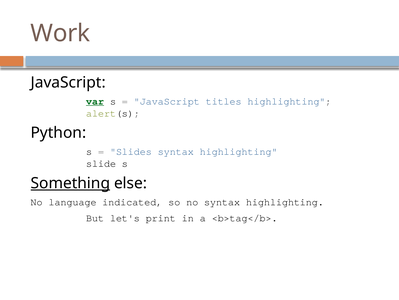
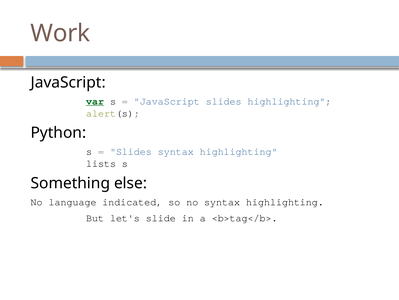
JavaScript titles: titles -> slides (224, 101)
slide: slide -> lists (101, 163)
Something underline: present -> none (70, 183)
print: print -> slide (161, 217)
